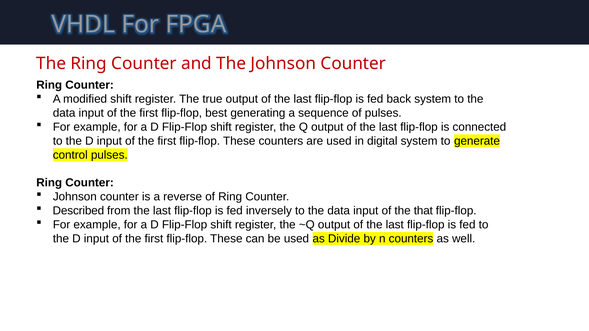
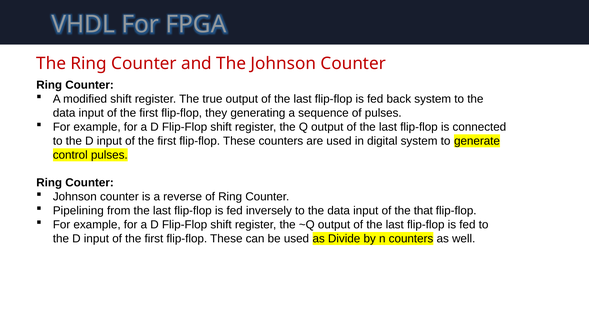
best: best -> they (216, 113)
Described: Described -> Pipelining (78, 211)
